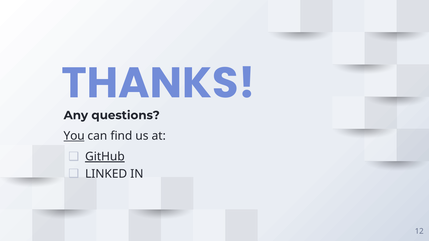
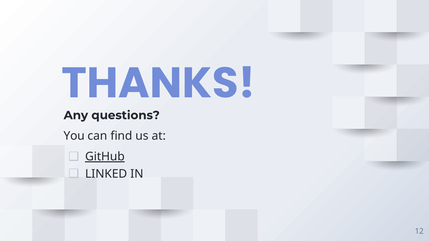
You underline: present -> none (74, 136)
